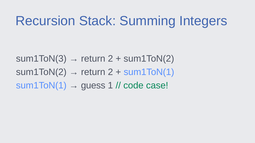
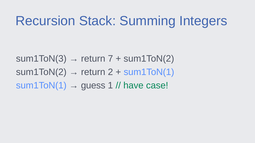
2: 2 -> 7 (110, 59)
code: code -> have (133, 86)
